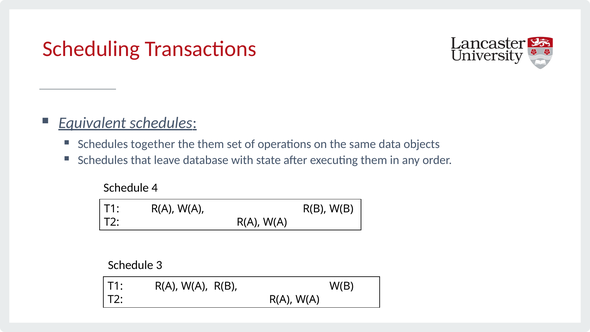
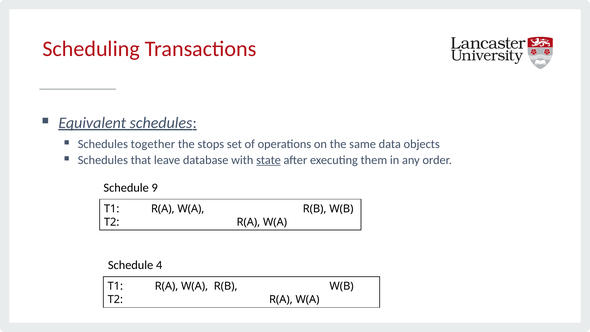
the them: them -> stops (211, 144)
state underline: none -> present (269, 160)
4: 4 -> 9 (155, 188)
3: 3 -> 4 (159, 265)
